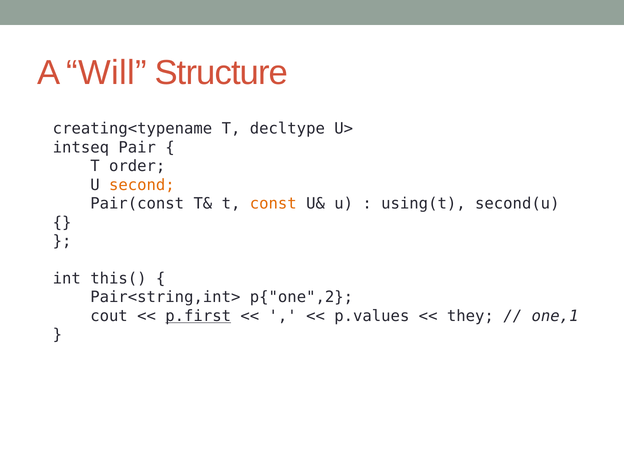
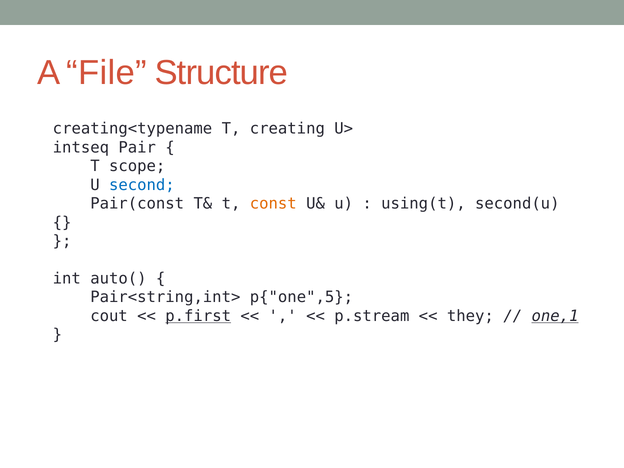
Will: Will -> File (107, 73)
decltype: decltype -> creating (287, 129)
order: order -> scope (137, 166)
second colour: orange -> blue (142, 185)
this(: this( -> auto( (118, 279)
p{"one",2: p{"one",2 -> p{"one",5 (301, 297)
p.values: p.values -> p.stream (372, 316)
one,1 underline: none -> present (555, 316)
